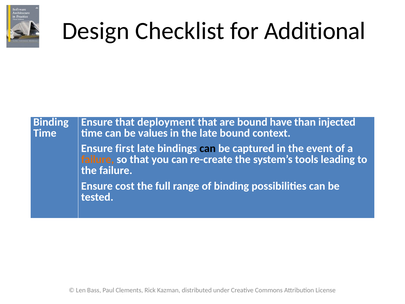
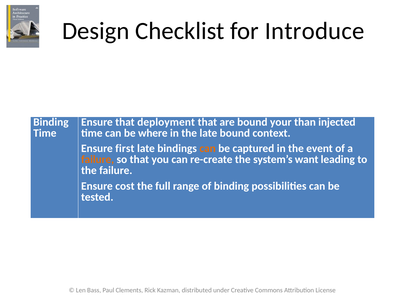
Additional: Additional -> Introduce (315, 31)
have: have -> your (281, 122)
values: values -> where (153, 133)
can colour: black -> orange (208, 148)
tools: tools -> want (307, 159)
